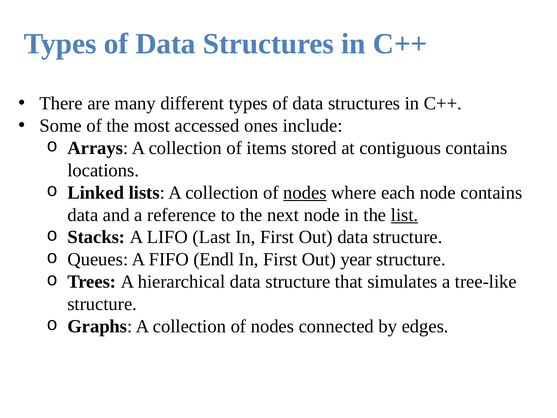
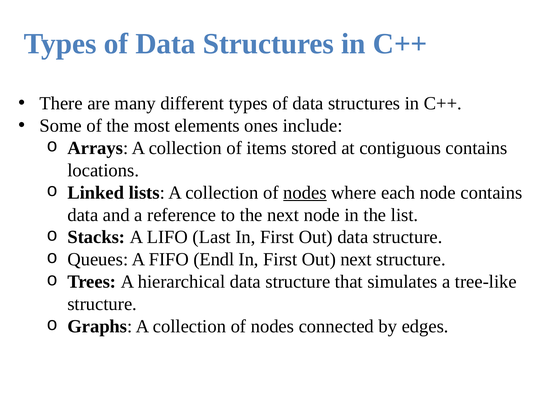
accessed: accessed -> elements (207, 126)
list underline: present -> none (405, 215)
Out year: year -> next (356, 259)
